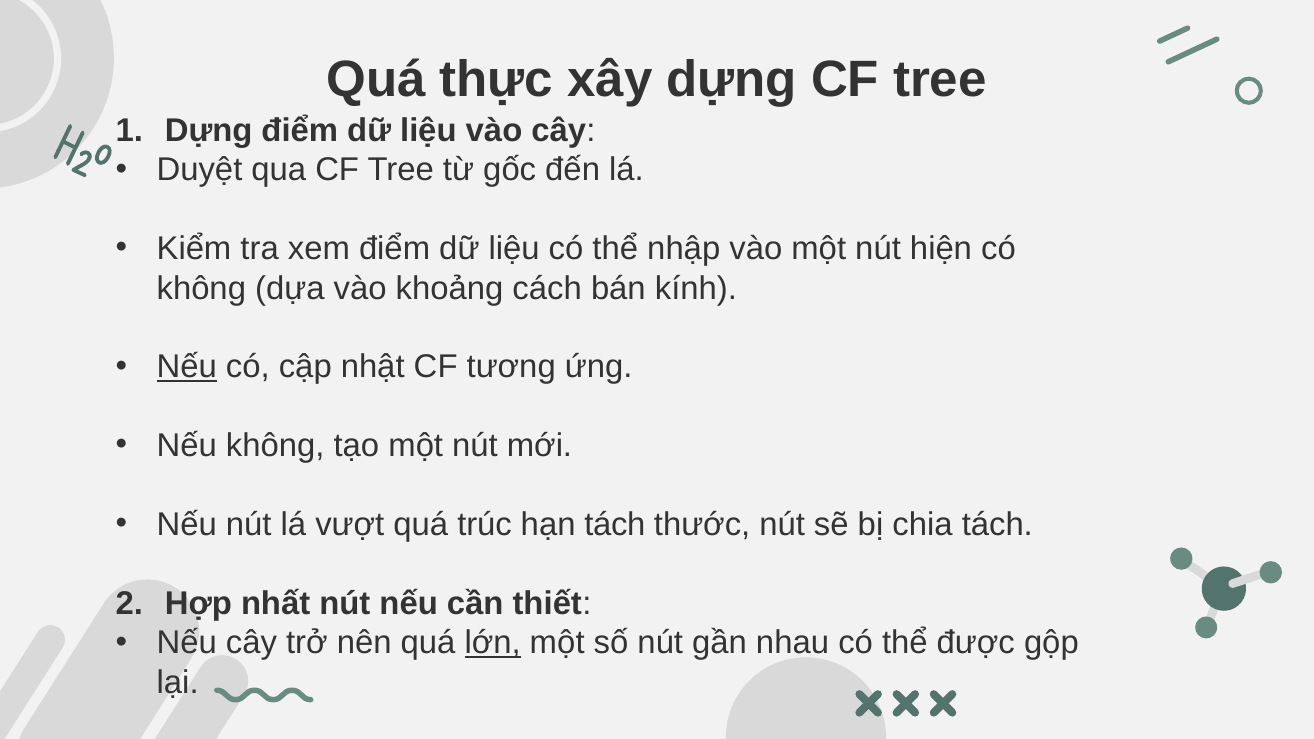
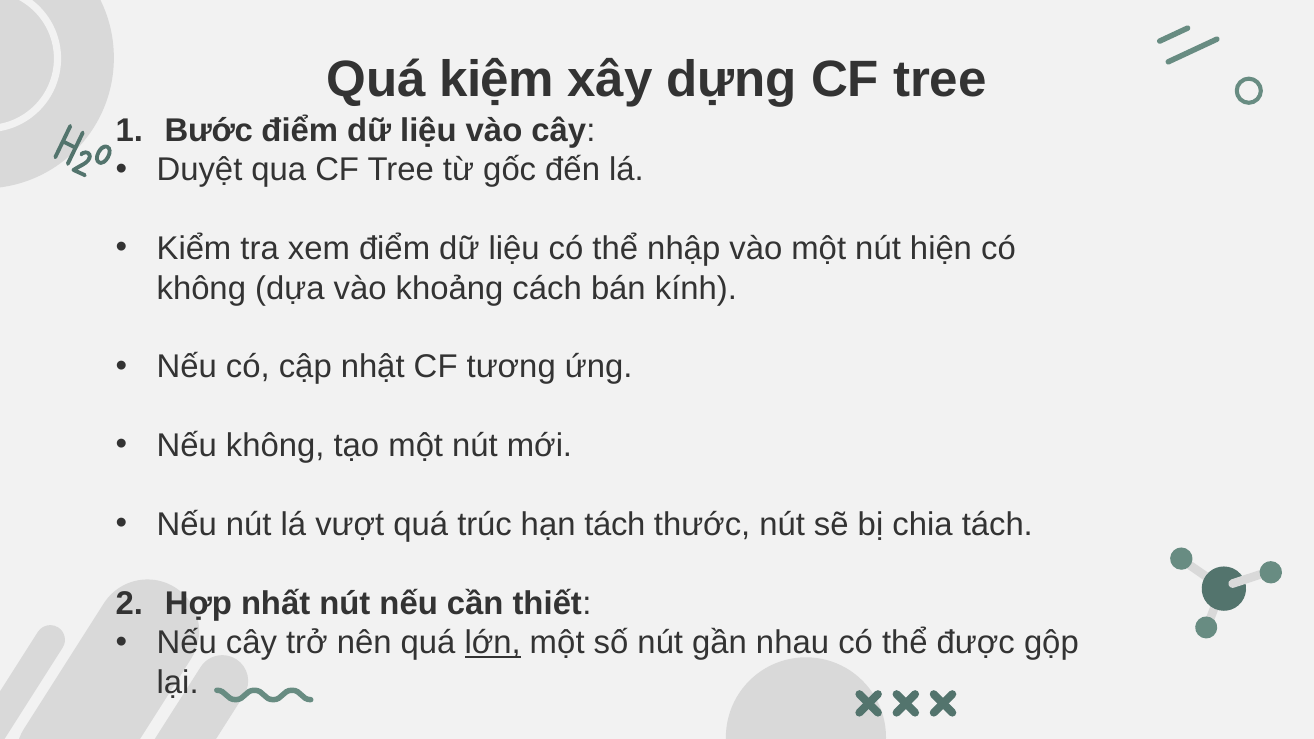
thực: thực -> kiệm (497, 80)
Dựng: Dựng -> Bước (209, 131)
Nếu underline: present -> none (187, 367)
